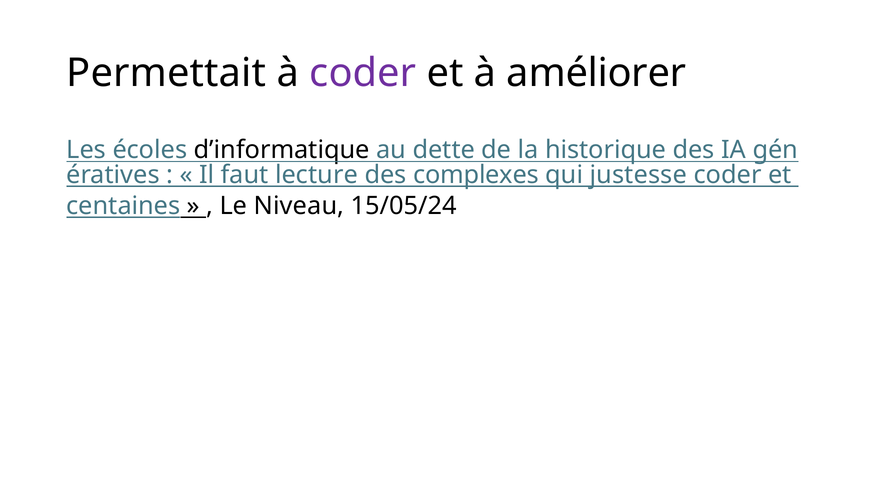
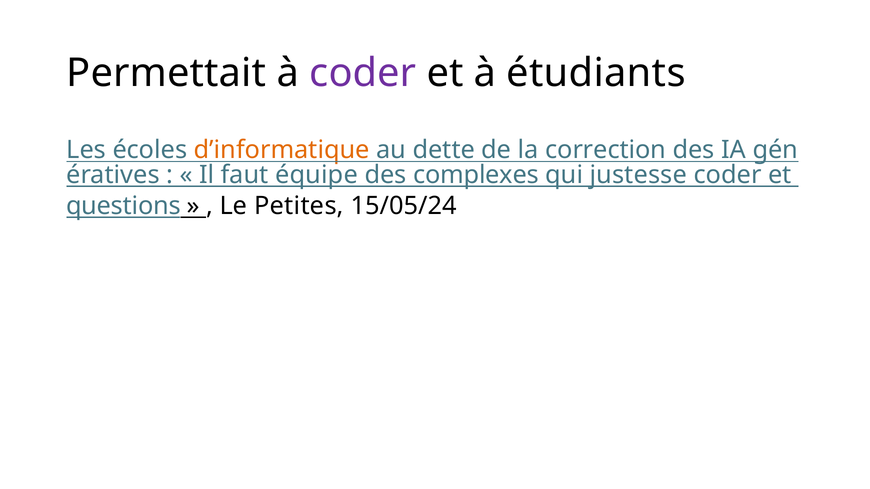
améliorer: améliorer -> étudiants (596, 73)
d’informatique colour: black -> orange (282, 150)
historique: historique -> correction (606, 150)
lecture: lecture -> équipe (316, 175)
centaines: centaines -> questions (123, 206)
Niveau: Niveau -> Petites (299, 206)
